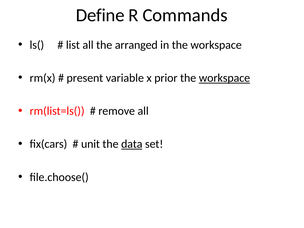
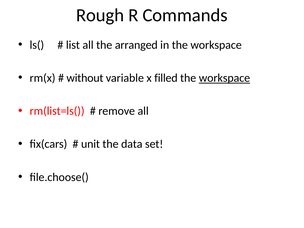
Define: Define -> Rough (100, 15)
present: present -> without (85, 78)
prior: prior -> filled (166, 78)
data underline: present -> none (132, 144)
